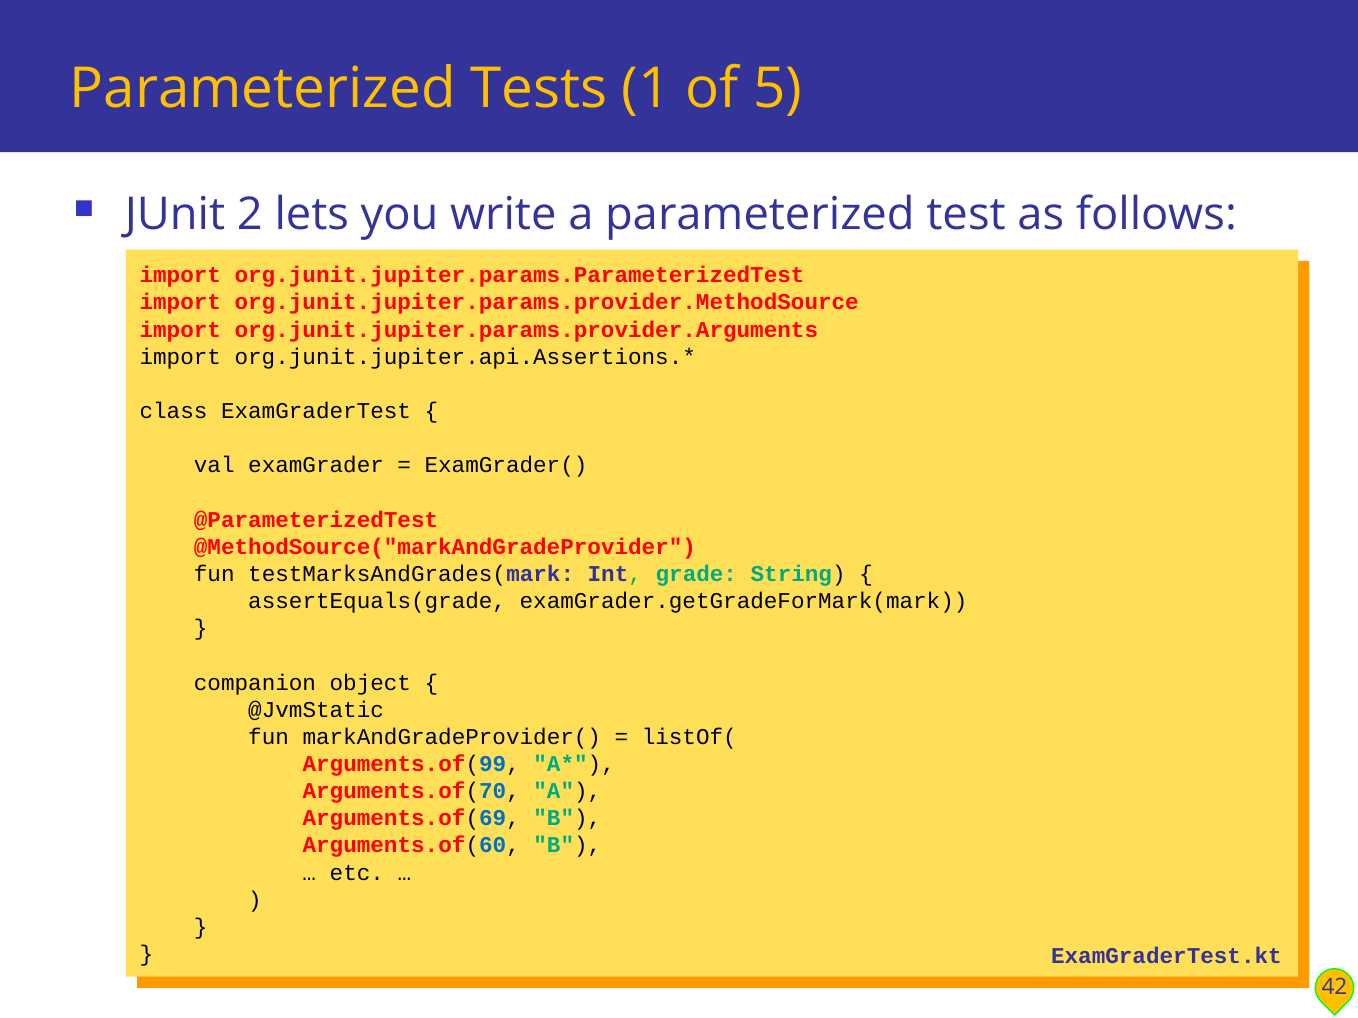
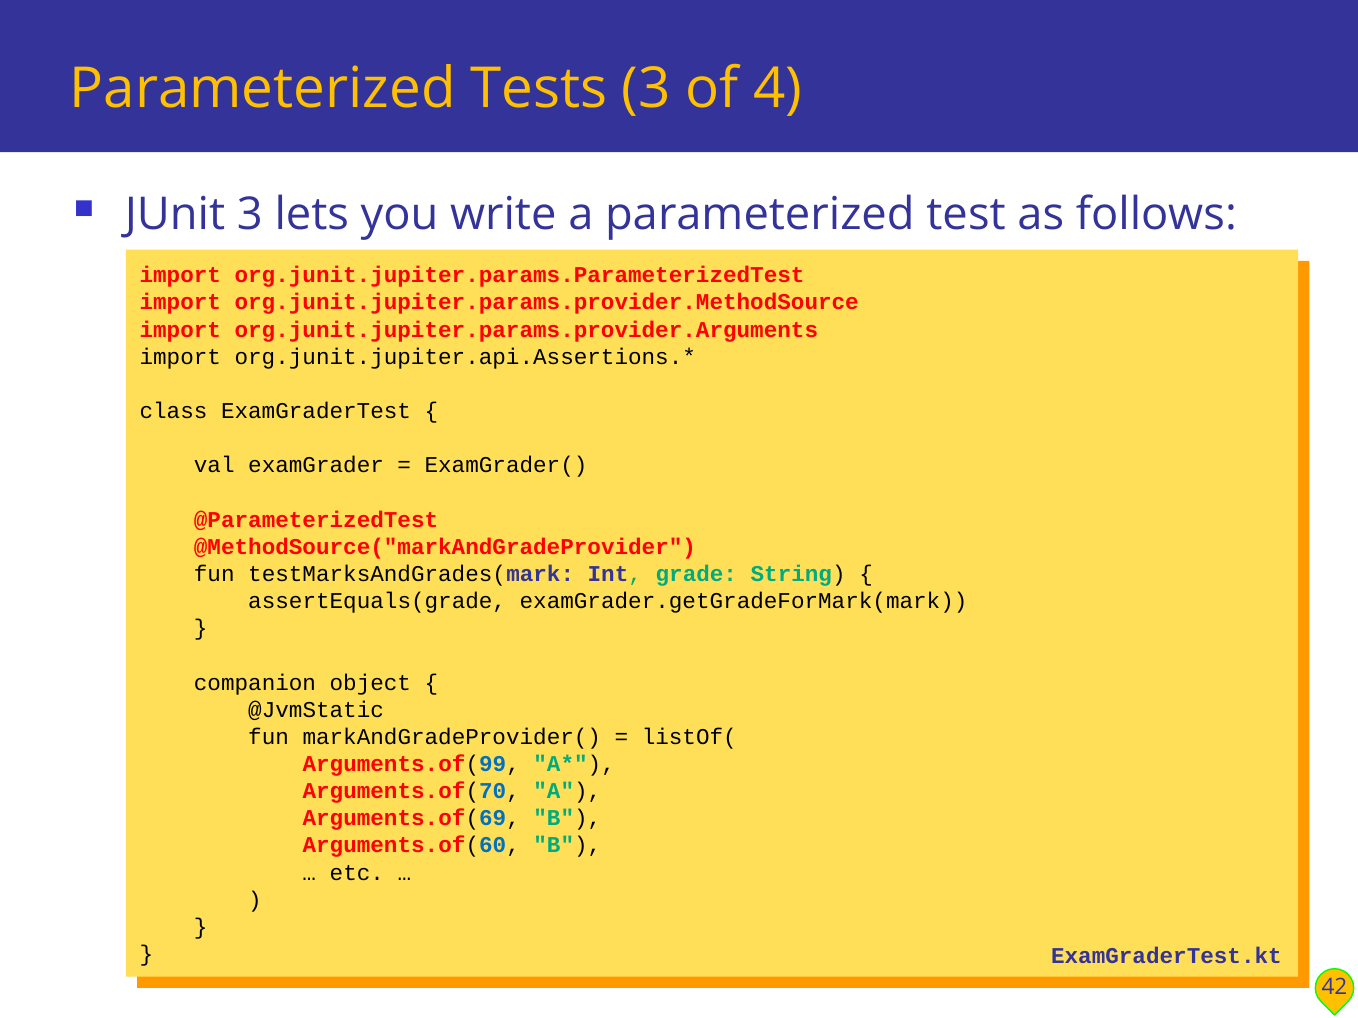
Tests 1: 1 -> 3 (646, 89)
5: 5 -> 4 (778, 89)
JUnit 2: 2 -> 3 (250, 215)
